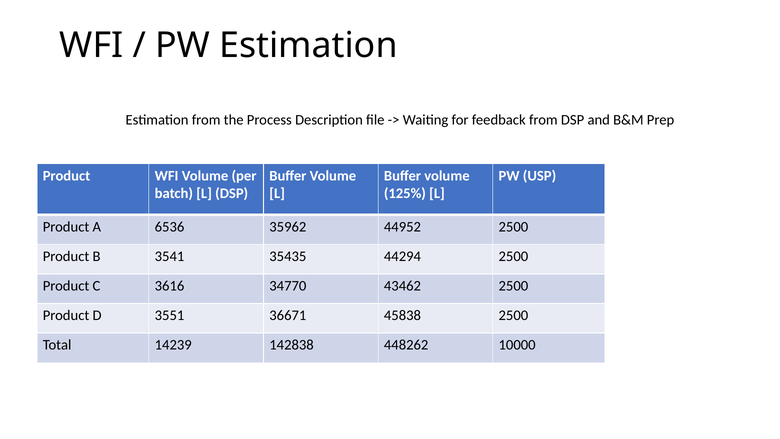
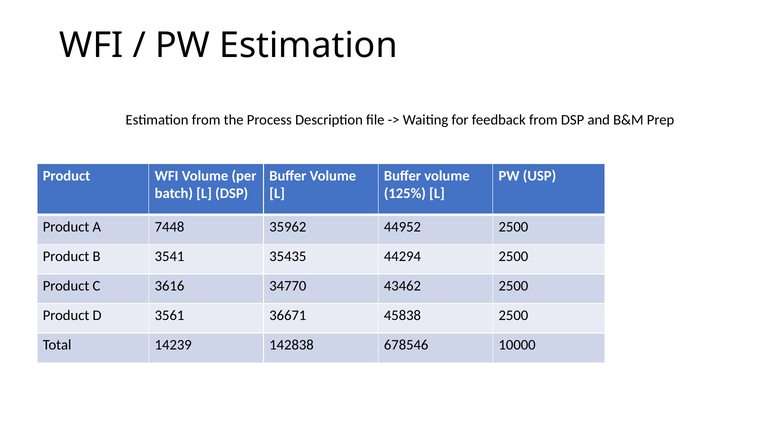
6536: 6536 -> 7448 (170, 227)
3551: 3551 -> 3561 (170, 315)
448262: 448262 -> 678546 (406, 345)
